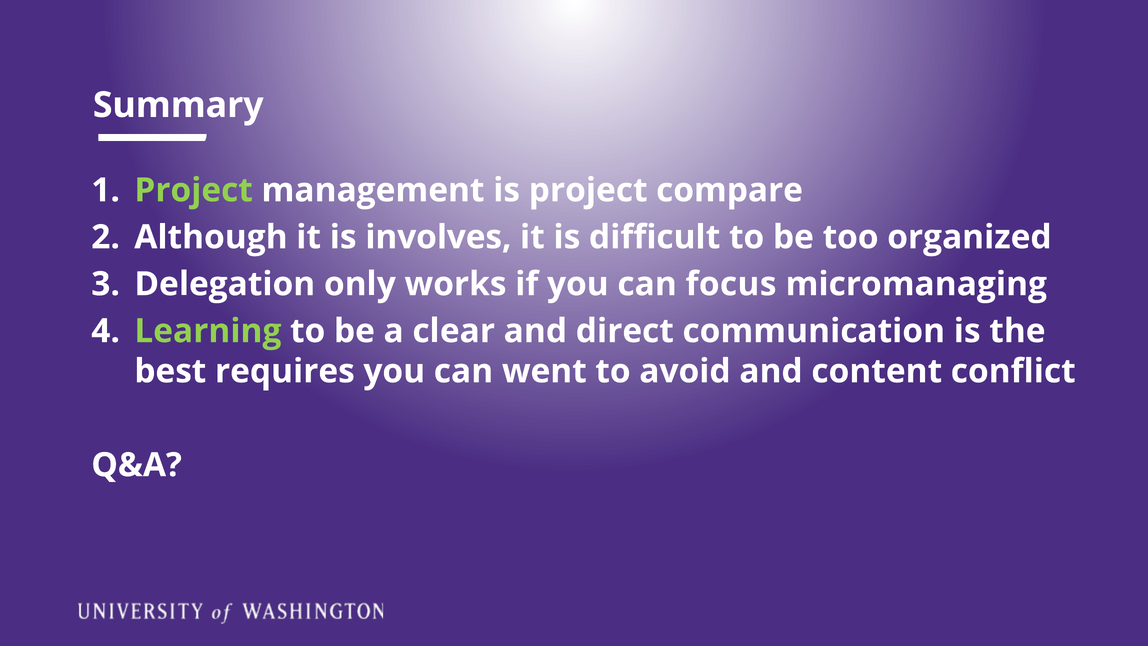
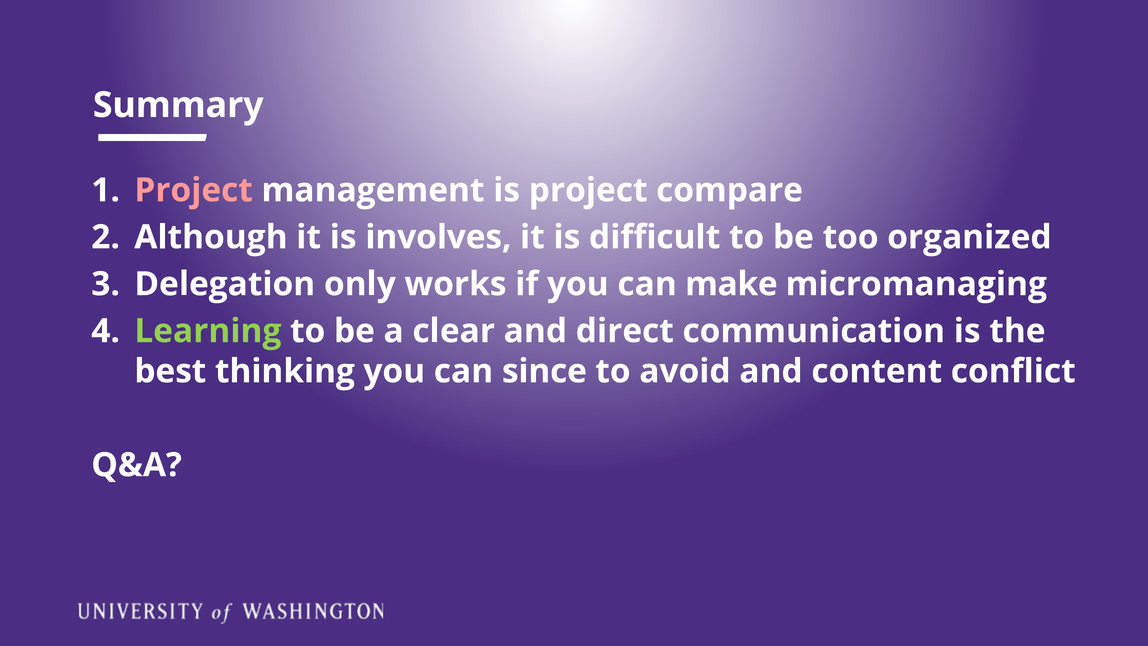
Project colour: light green -> pink (194, 190)
focus: focus -> make (731, 284)
requires: requires -> thinking (285, 371)
went: went -> since (544, 371)
